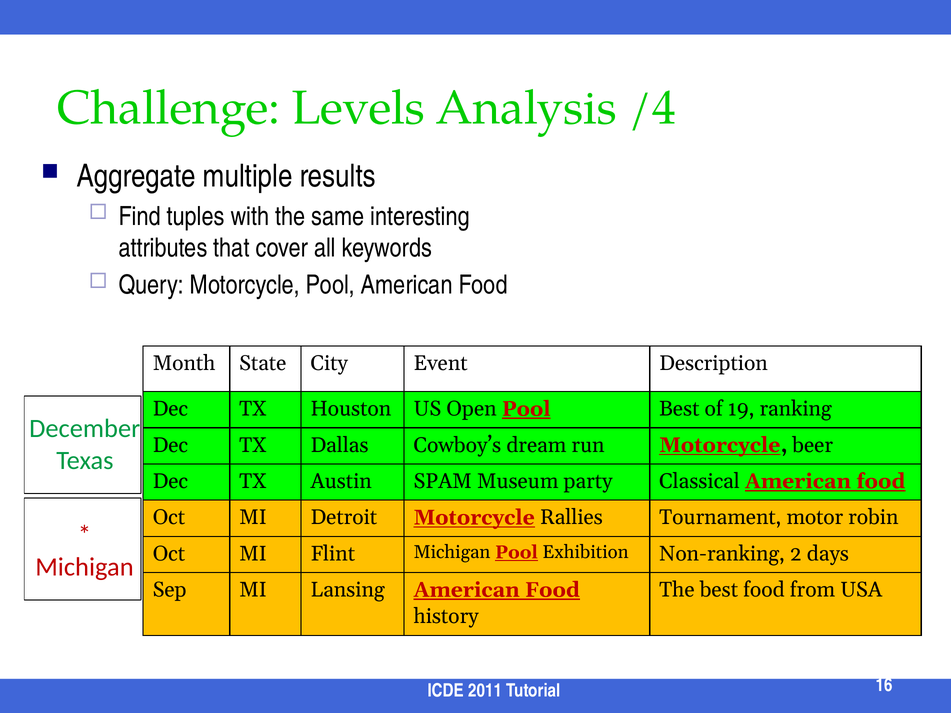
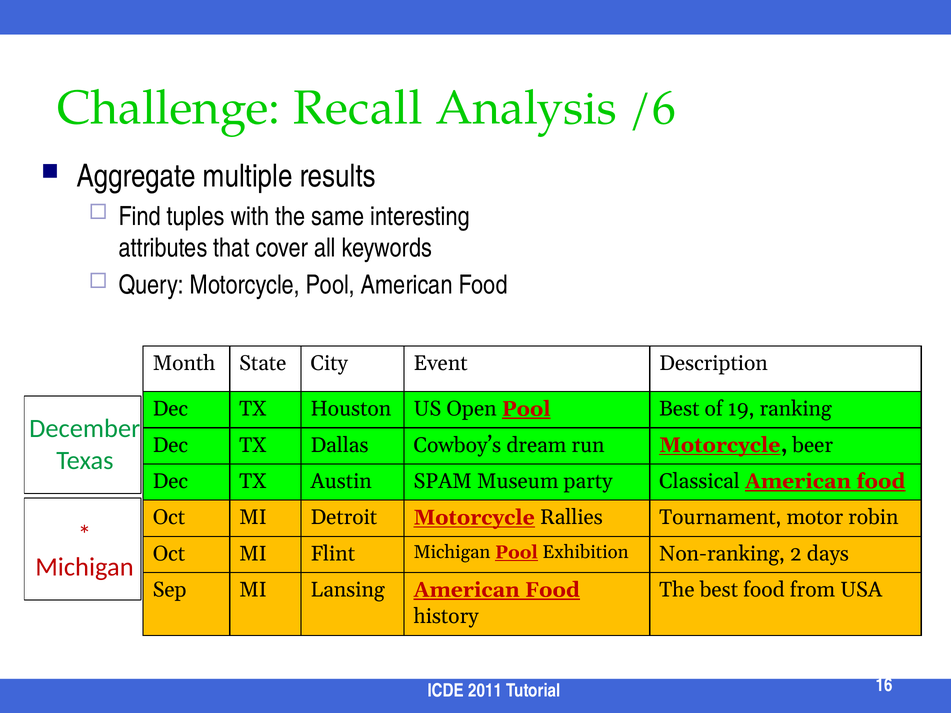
Levels: Levels -> Recall (358, 108)
/4: /4 -> /6 (652, 108)
